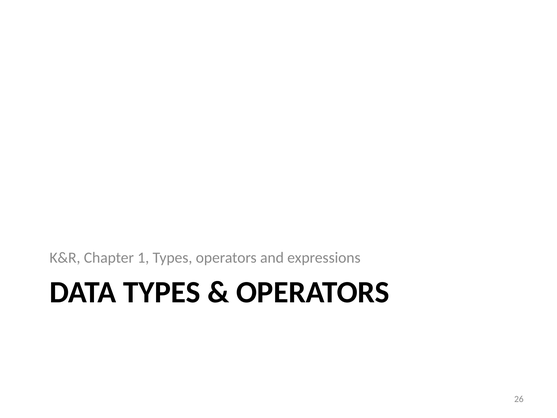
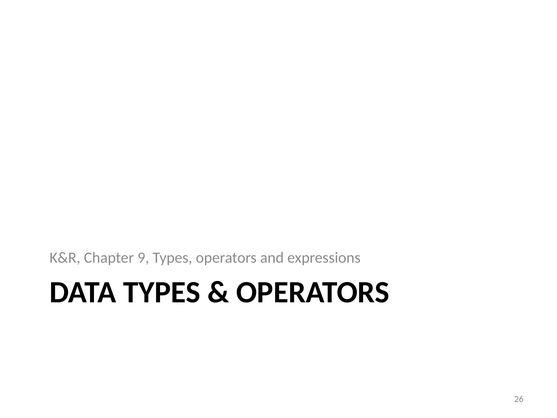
1: 1 -> 9 (143, 257)
